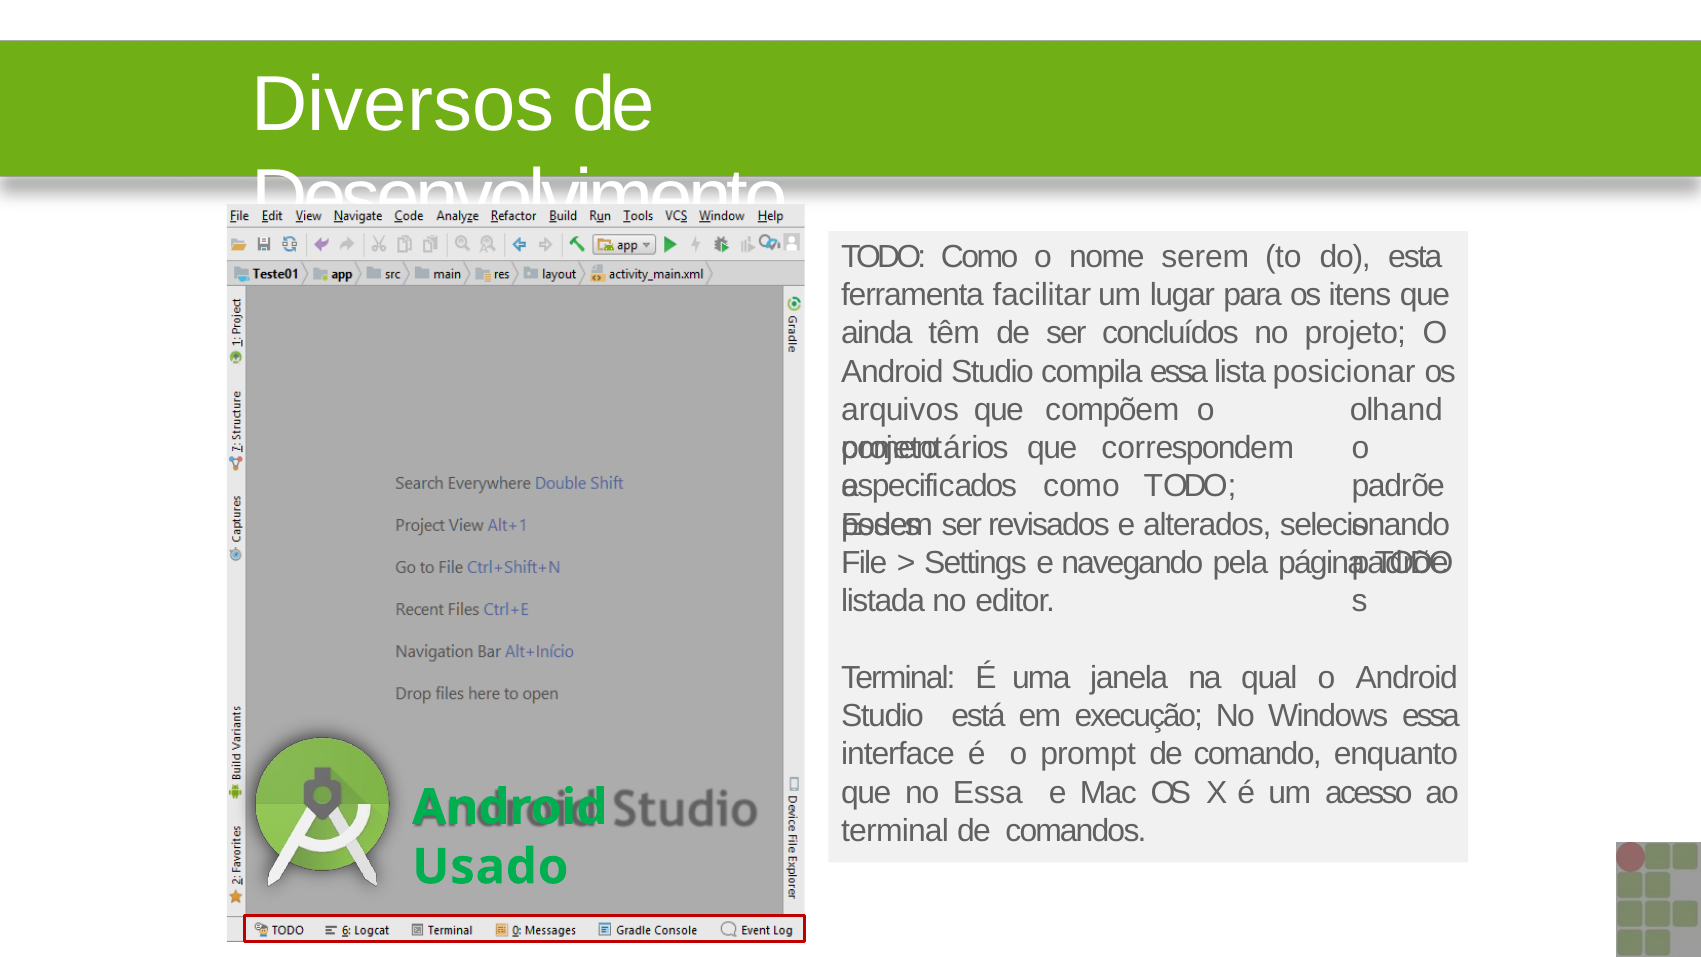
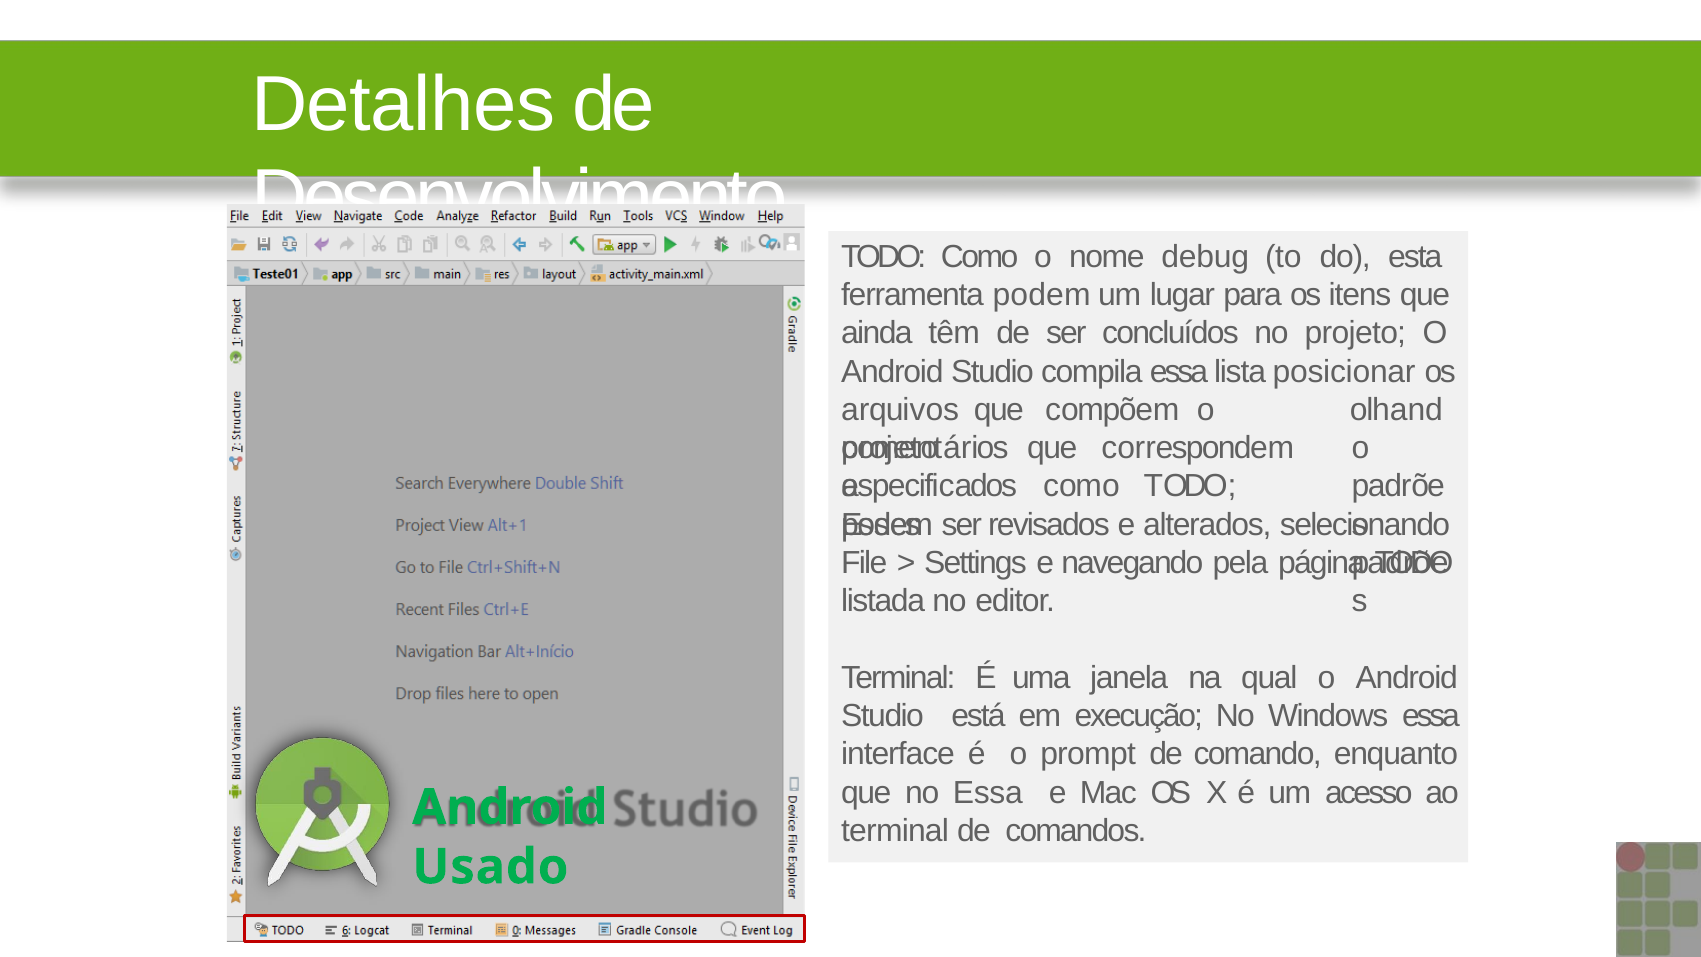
Diversos: Diversos -> Detalhes (403, 105)
serem: serem -> debug (1205, 257)
ferramenta facilitar: facilitar -> podem (1042, 295)
